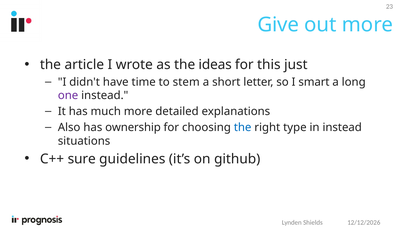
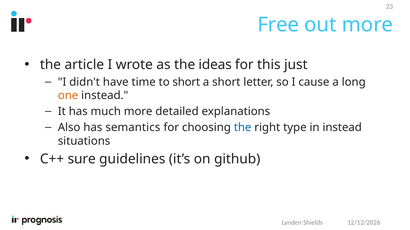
Give: Give -> Free (278, 25)
to stem: stem -> short (186, 82)
smart: smart -> cause (314, 82)
one colour: purple -> orange (68, 96)
ownership: ownership -> semantics (133, 128)
